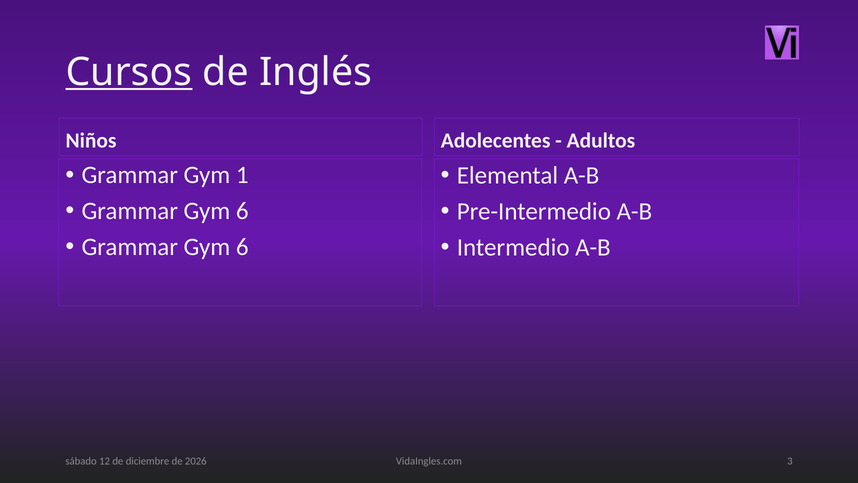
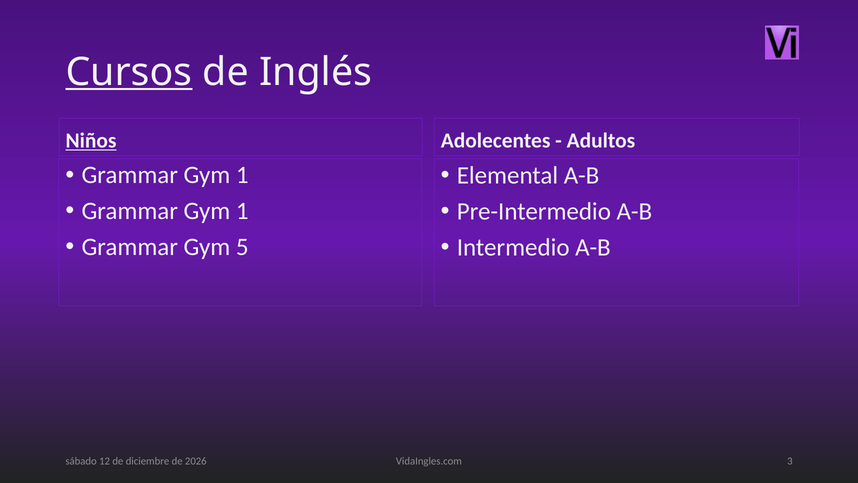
Niños underline: none -> present (91, 141)
6: 6 -> 1 (242, 211)
6: 6 -> 5 (242, 247)
